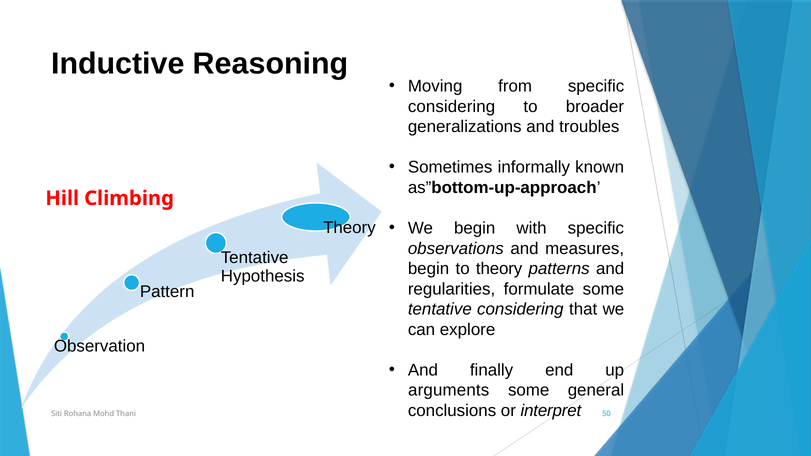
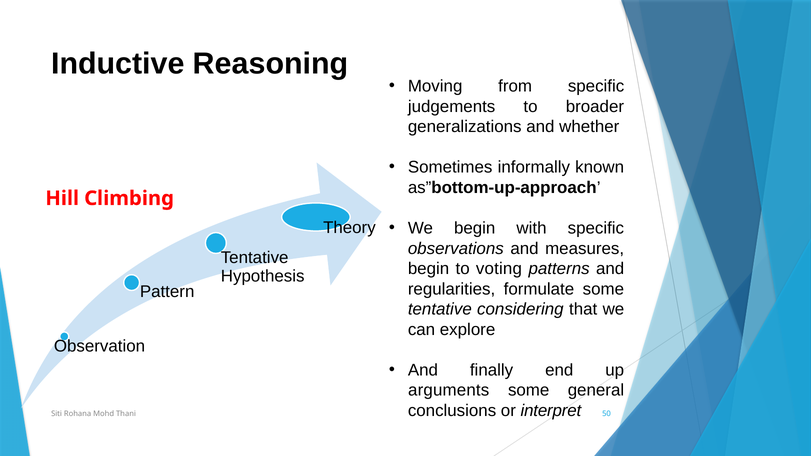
considering: considering -> judgements (452, 107)
troubles: troubles -> whether (589, 127)
to theory: theory -> voting (499, 269)
